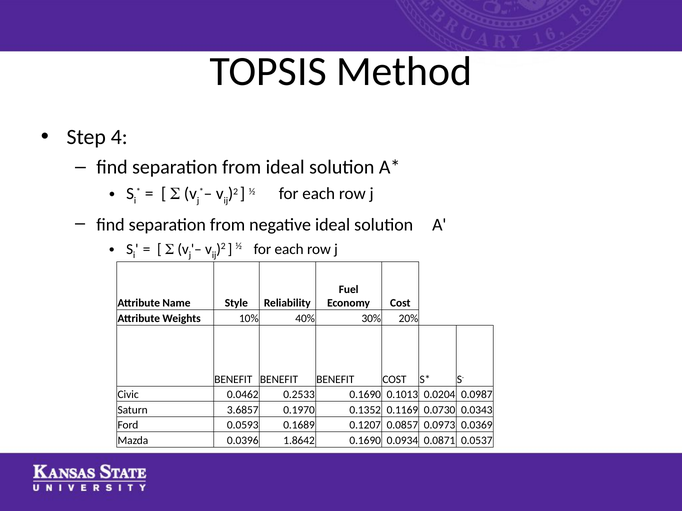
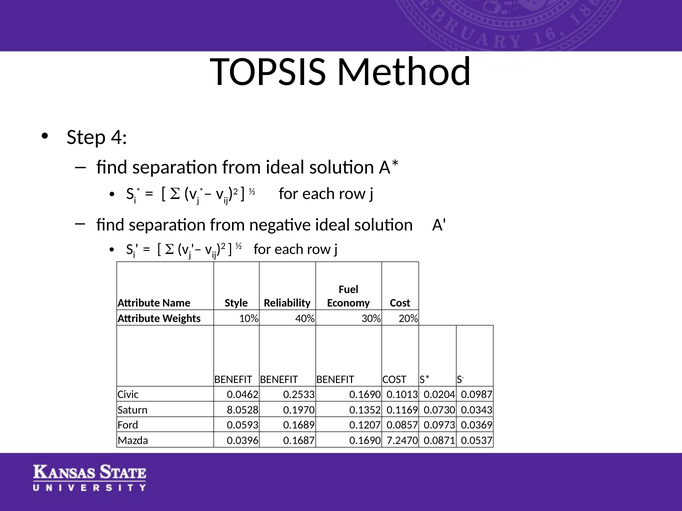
3.6857: 3.6857 -> 8.0528 (243, 410)
1.8642: 1.8642 -> 0.1687 (299, 441)
0.0934: 0.0934 -> 7.2470 (402, 441)
